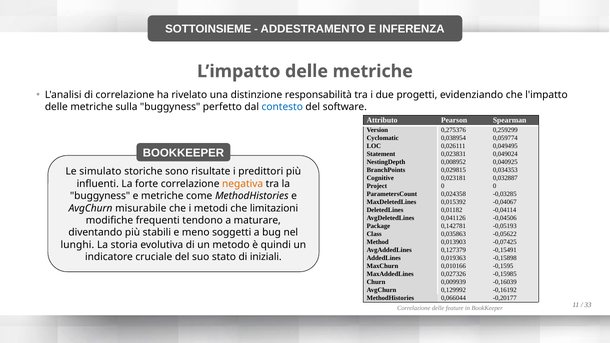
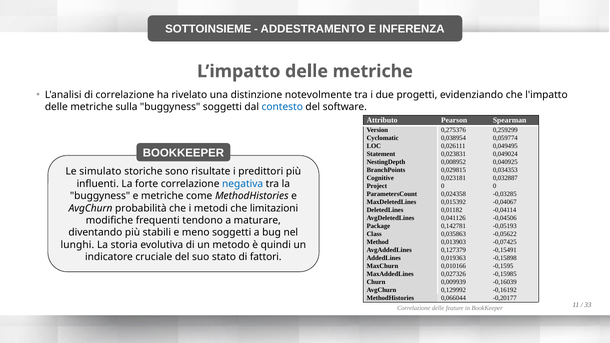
responsabilità: responsabilità -> notevolmente (318, 95)
buggyness perfetto: perfetto -> soggetti (222, 107)
negativa colour: orange -> blue (243, 184)
misurabile: misurabile -> probabilità (141, 208)
iniziali: iniziali -> fattori (266, 257)
